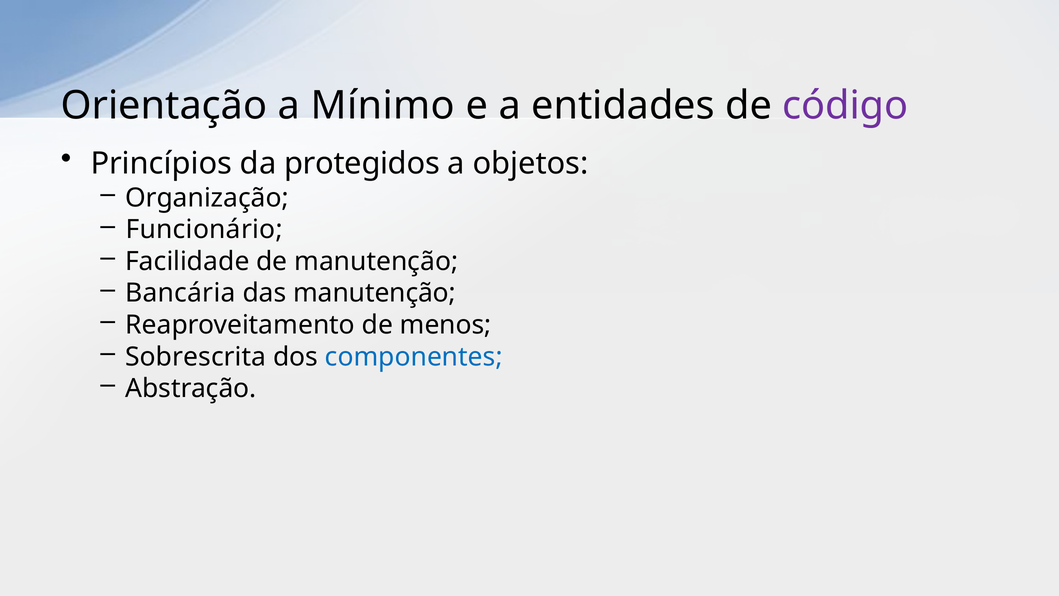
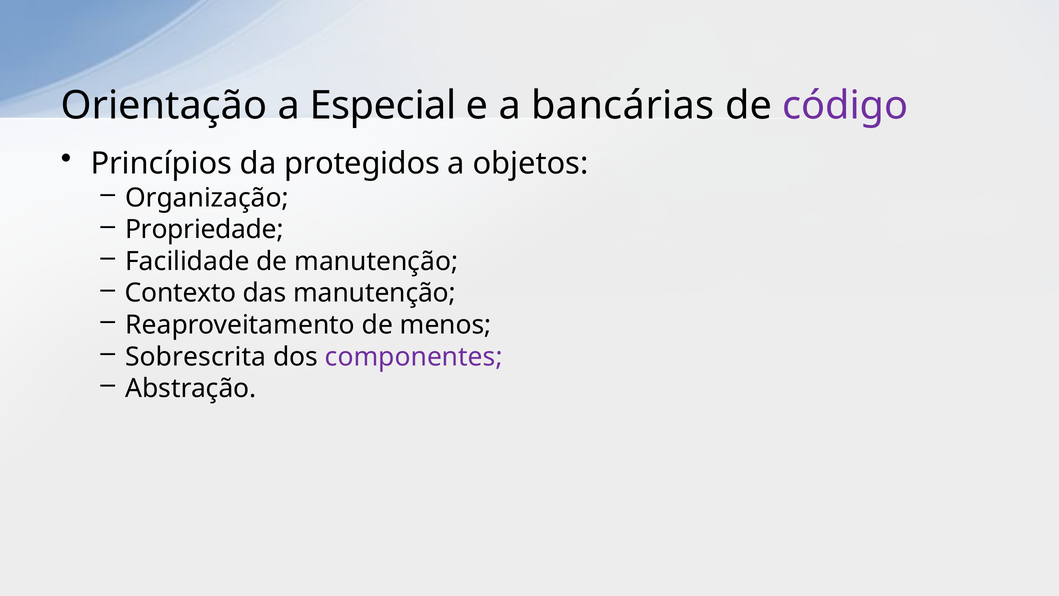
Mínimo: Mínimo -> Especial (383, 106)
entidades: entidades -> bancárias (623, 106)
Funcionário: Funcionário -> Propriedade (204, 230)
Bancária: Bancária -> Contexto (181, 293)
componentes colour: blue -> purple (414, 357)
